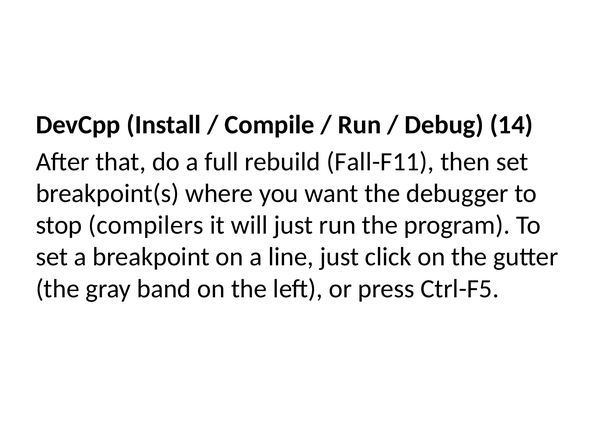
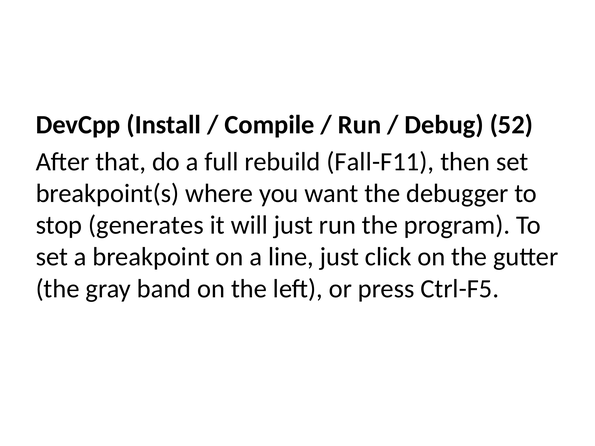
14: 14 -> 52 (511, 125)
compilers: compilers -> generates (146, 225)
